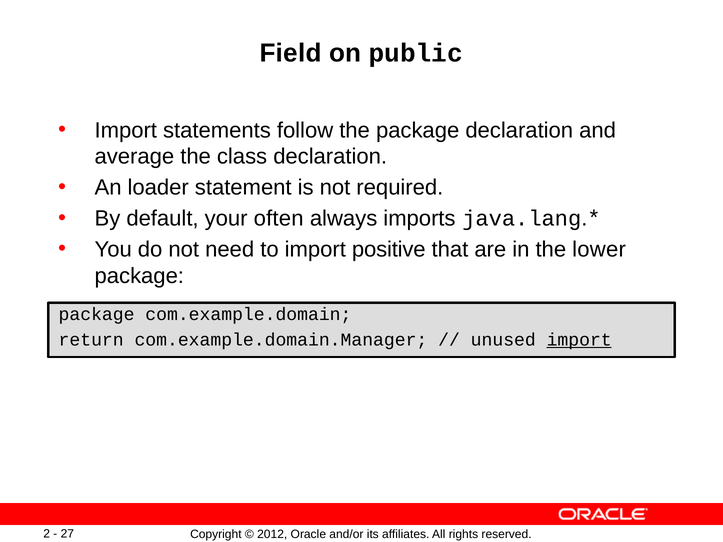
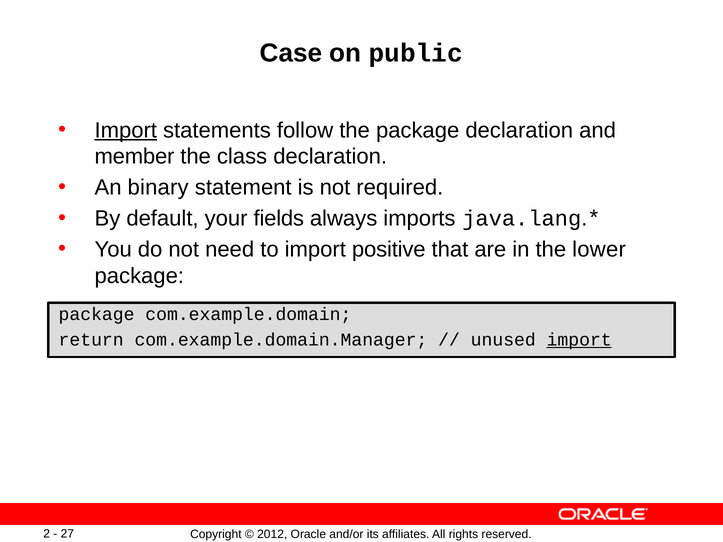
Field: Field -> Case (291, 53)
Import underline: none -> present (126, 130)
average: average -> member (135, 157)
loader: loader -> binary (158, 188)
often: often -> fields (279, 219)
